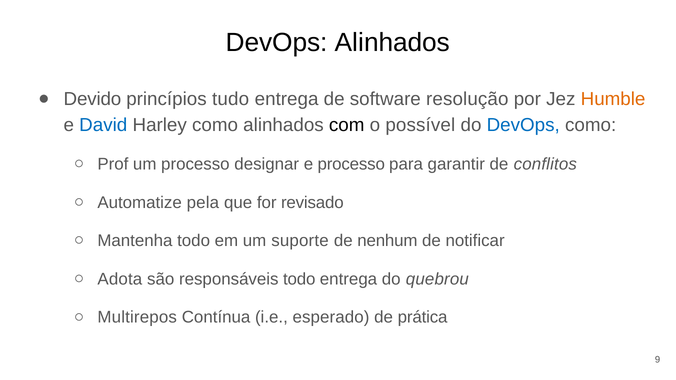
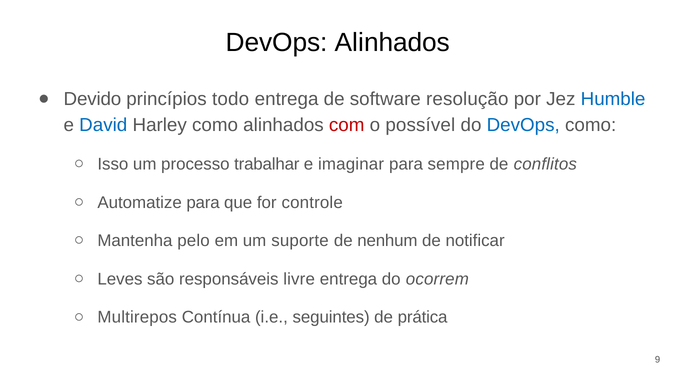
tudo: tudo -> todo (231, 99)
Humble colour: orange -> blue (613, 99)
com colour: black -> red (347, 125)
Prof: Prof -> Isso (113, 164)
designar: designar -> trabalhar (267, 164)
e processo: processo -> imaginar (351, 164)
garantir: garantir -> sempre (456, 164)
Automatize pela: pela -> para (203, 203)
revisado: revisado -> controle (312, 203)
Mantenha todo: todo -> pelo (194, 241)
Adota: Adota -> Leves (120, 279)
responsáveis todo: todo -> livre (299, 279)
quebrou: quebrou -> ocorrem (437, 279)
esperado: esperado -> seguintes (331, 318)
